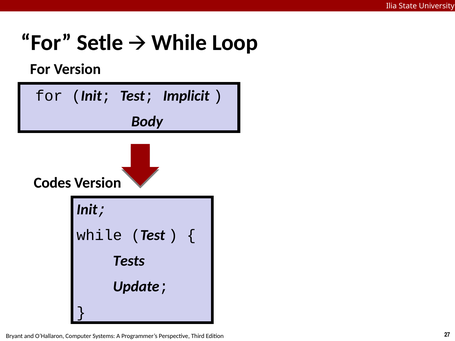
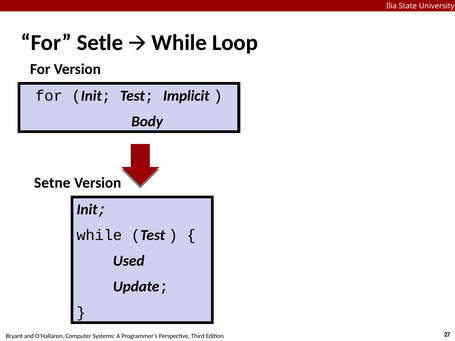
Codes: Codes -> Setne (52, 183)
Tests: Tests -> Used (129, 261)
